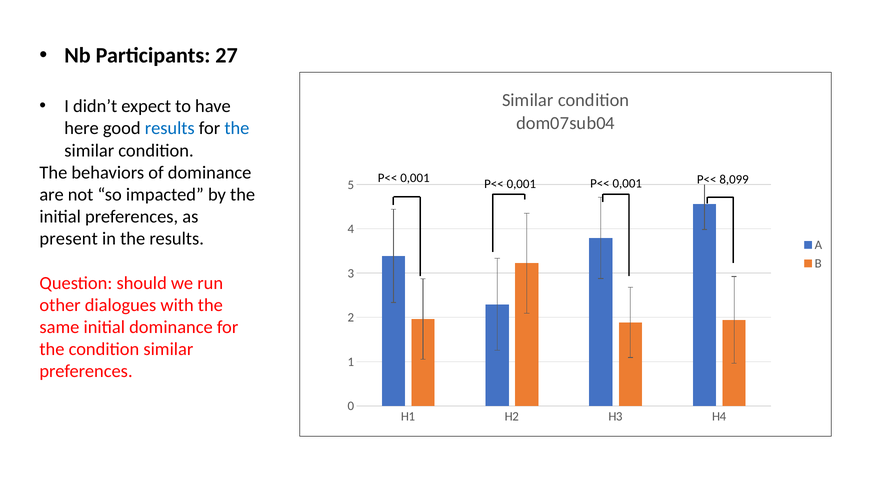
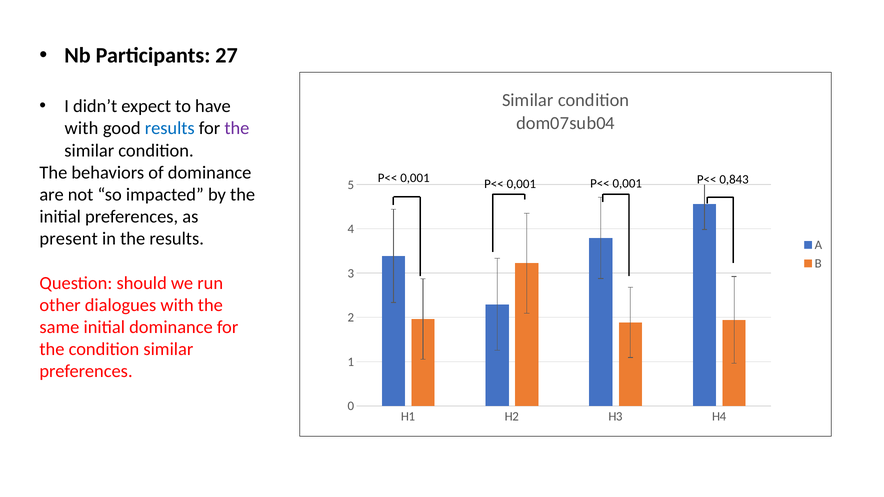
here: here -> with (81, 128)
the colour: blue -> purple (237, 128)
8,099: 8,099 -> 0,843 (734, 180)
